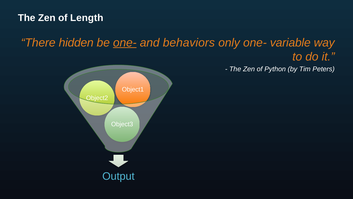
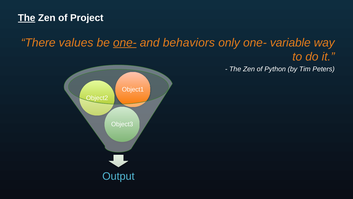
The underline: none -> present (27, 18)
Length: Length -> Project (87, 18)
hidden: hidden -> values (76, 43)
